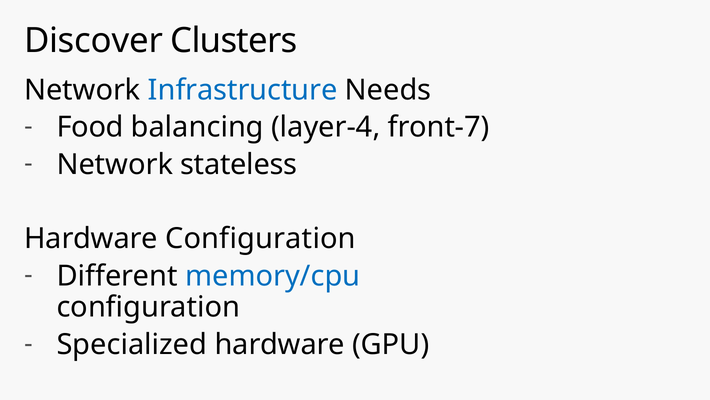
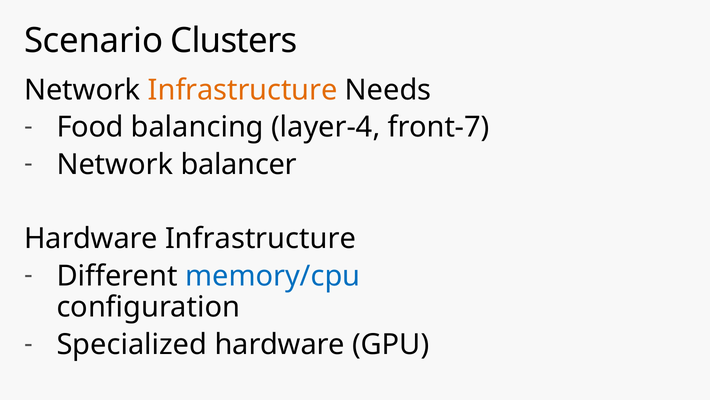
Discover: Discover -> Scenario (94, 41)
Infrastructure colour: blue -> orange (243, 90)
stateless: stateless -> balancer (239, 164)
Hardware Configuration: Configuration -> Infrastructure (261, 238)
